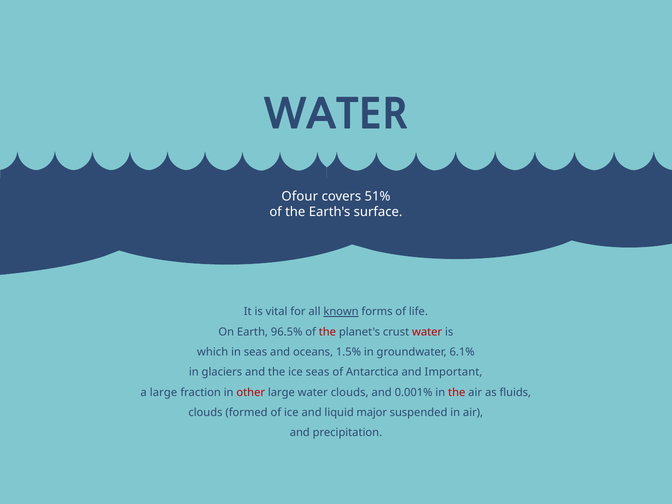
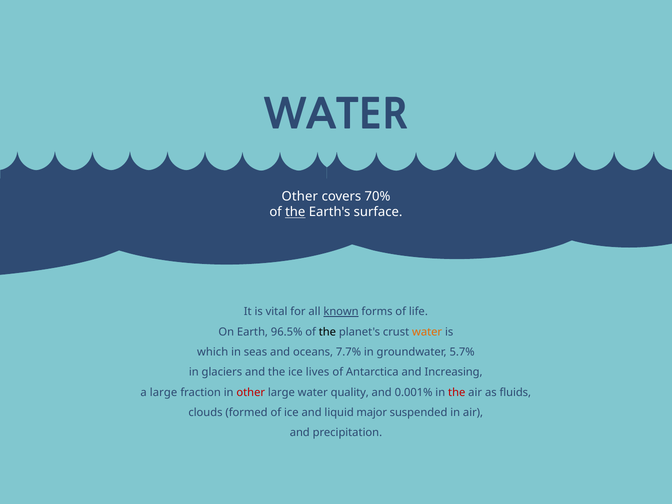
Ofour: Ofour -> Other (300, 196)
51%: 51% -> 70% (378, 196)
the underline: none -> present (295, 212)
the colour: red -> black (327, 332)
water colour: red -> orange (427, 332)
1.5%: 1.5% -> 7.7% (348, 352)
6.1%: 6.1% -> 5.7% (462, 352)
ice seas: seas -> lives (318, 372)
Important: Important -> Increasing (454, 372)
water clouds: clouds -> quality (350, 392)
